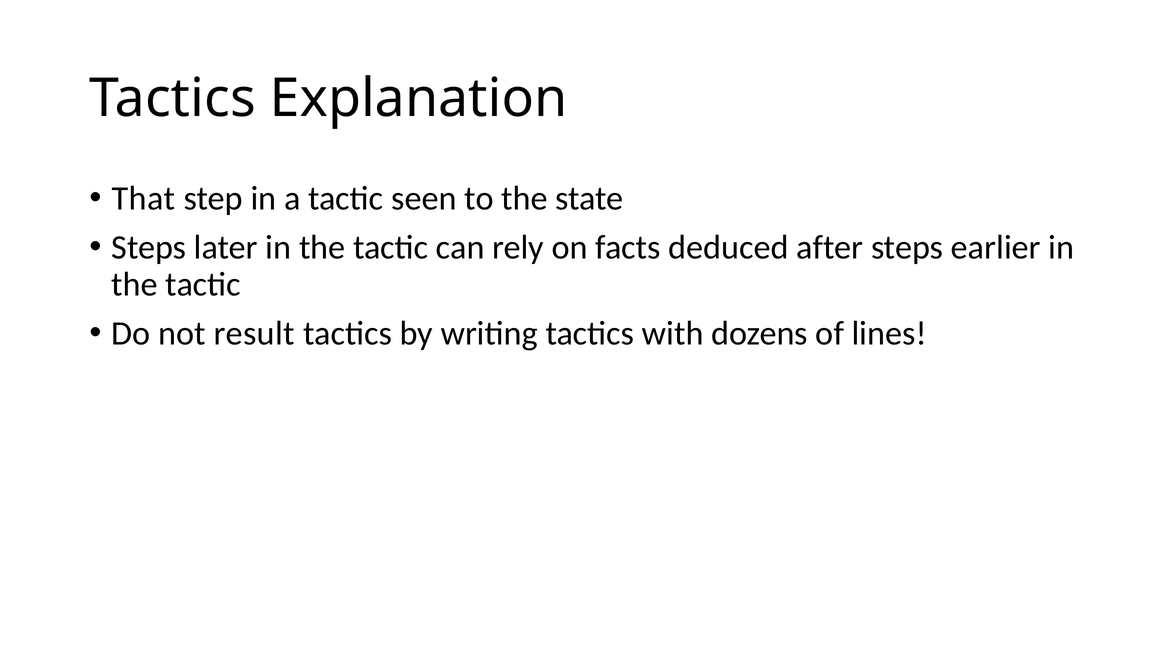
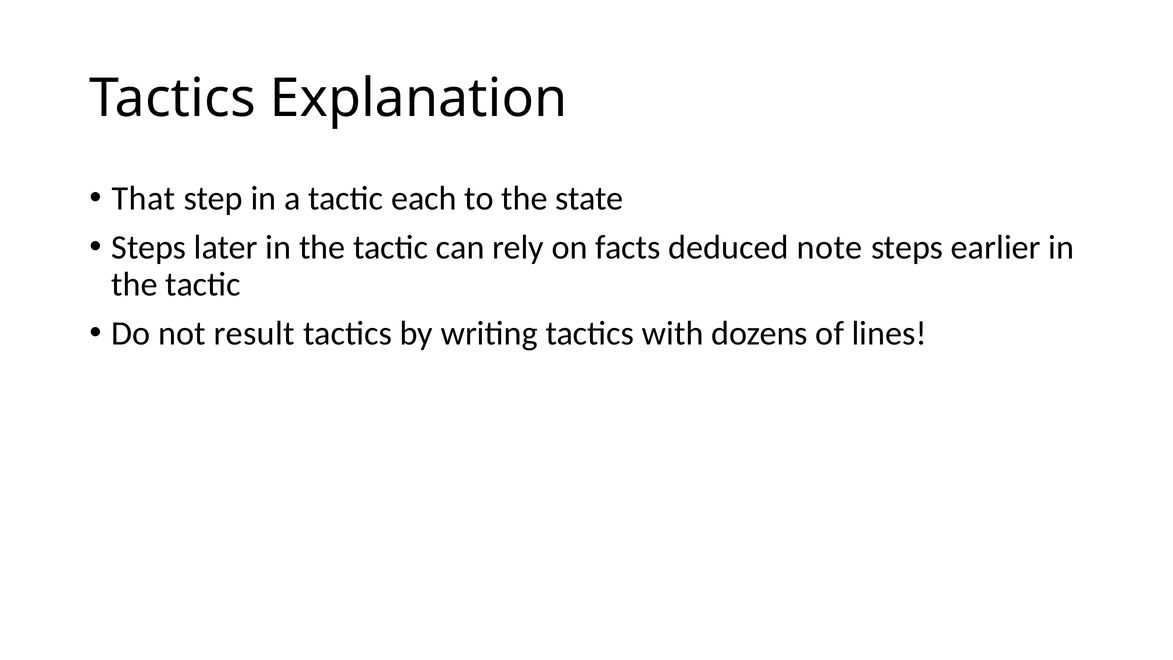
seen: seen -> each (424, 198)
after: after -> note (830, 247)
